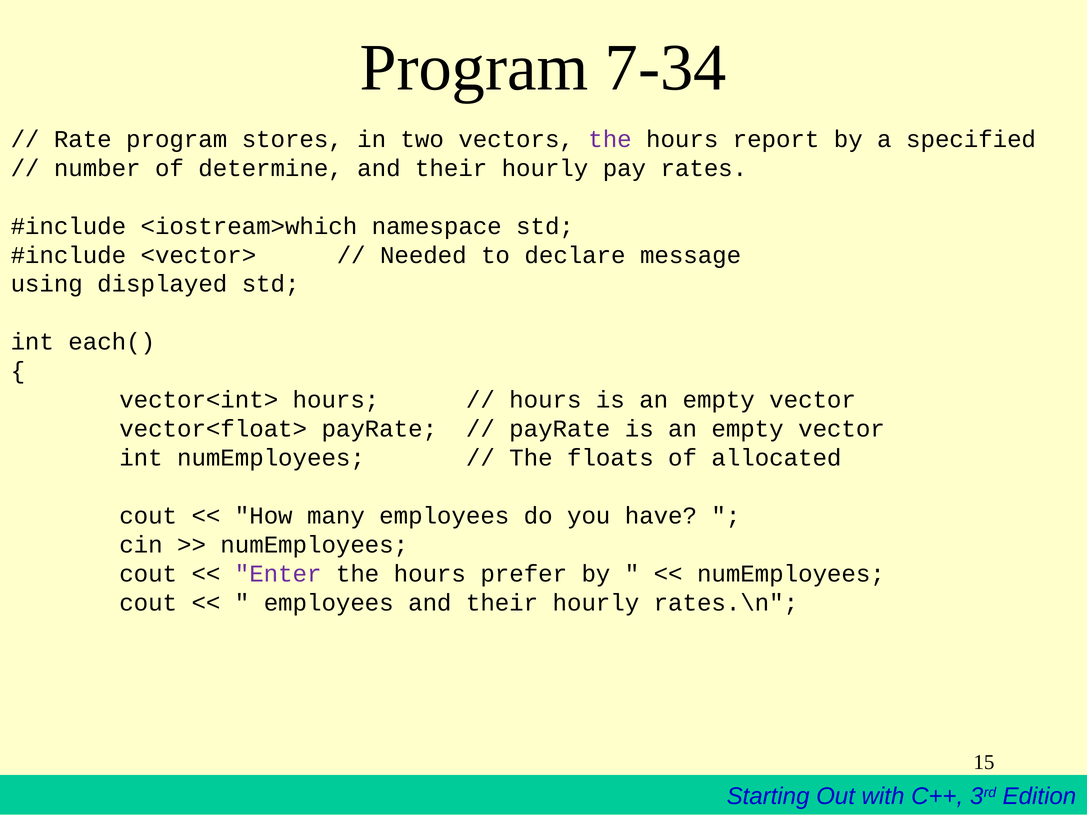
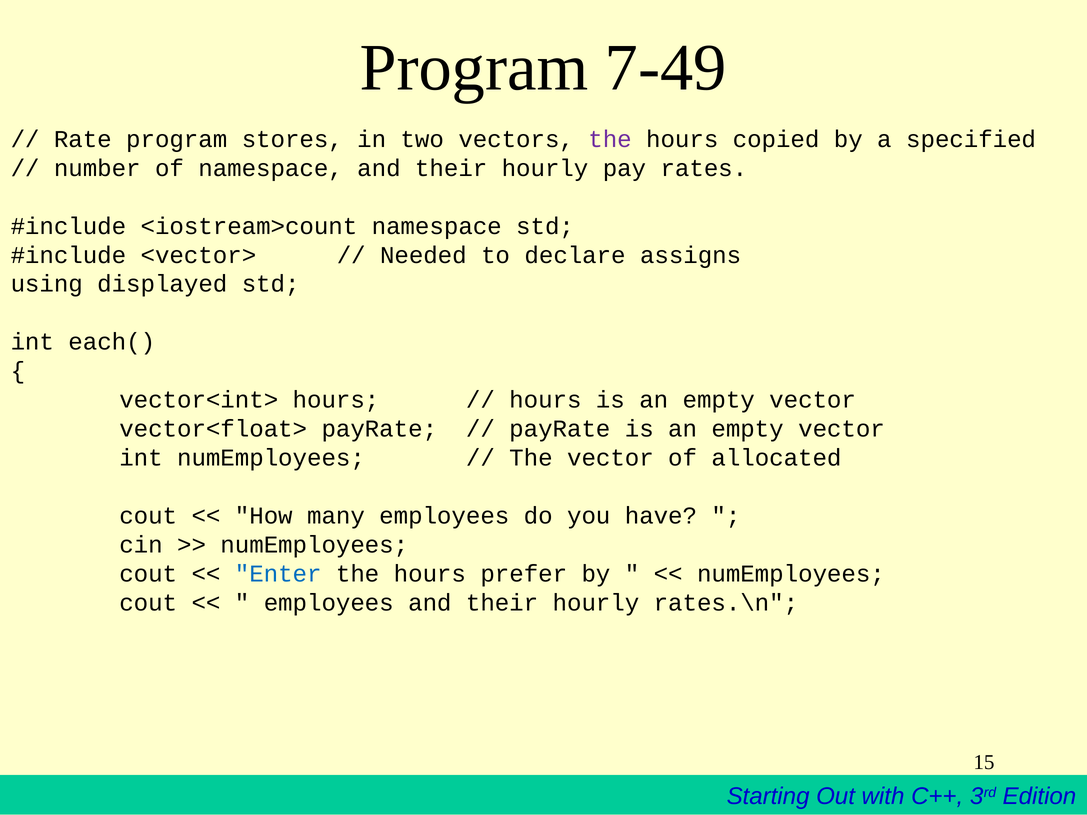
7-34: 7-34 -> 7-49 (666, 68)
report: report -> copied (776, 139)
of determine: determine -> namespace (271, 168)
<iostream>which: <iostream>which -> <iostream>count (249, 226)
message: message -> assigns (691, 255)
The floats: floats -> vector (610, 458)
Enter colour: purple -> blue (278, 574)
